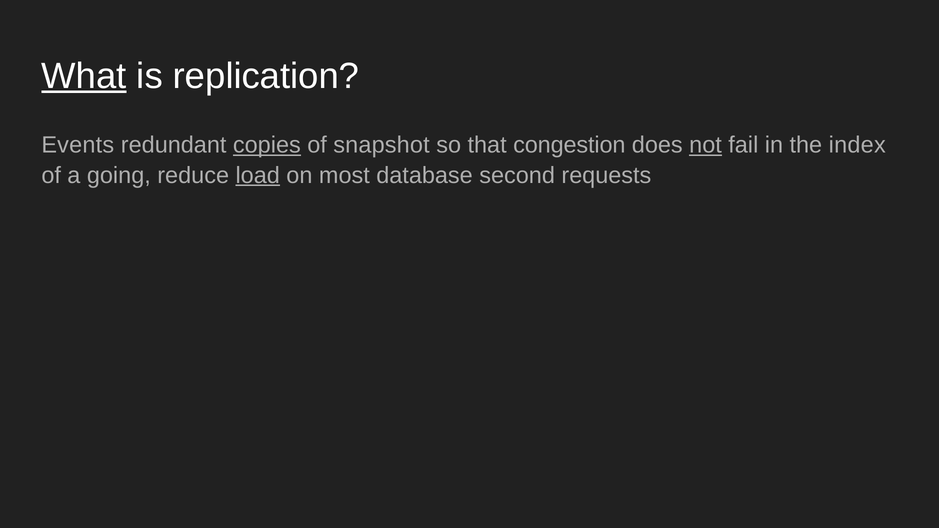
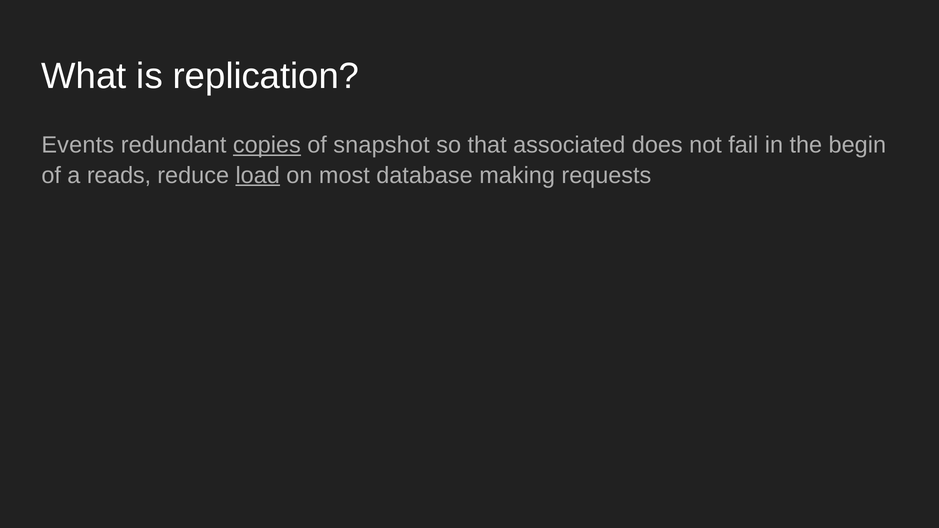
What underline: present -> none (84, 76)
congestion: congestion -> associated (569, 145)
not underline: present -> none (706, 145)
index: index -> begin (857, 145)
going: going -> reads (119, 175)
second: second -> making (517, 175)
